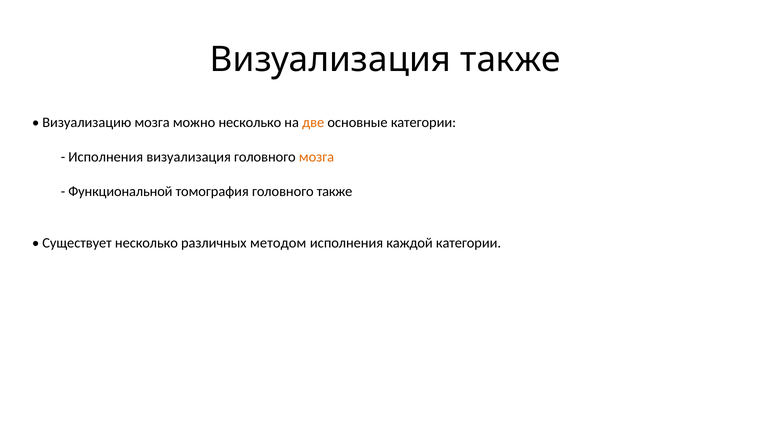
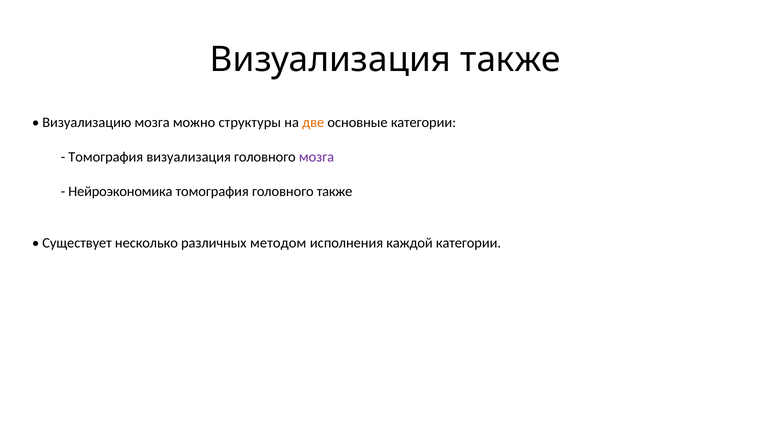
можно несколько: несколько -> структуры (250, 122)
Исполнения: Исполнения -> Томография (106, 157)
мозга colour: orange -> purple (317, 157)
Функциональной: Функциональной -> Нейроэкономика (120, 191)
